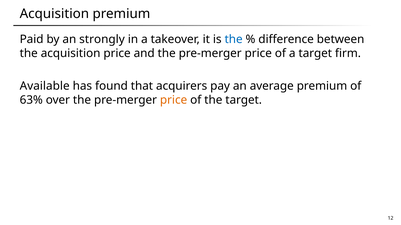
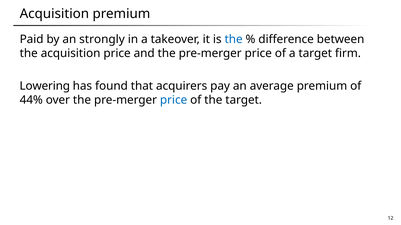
Available: Available -> Lowering (45, 86)
63%: 63% -> 44% (31, 100)
price colour: orange -> blue (174, 100)
